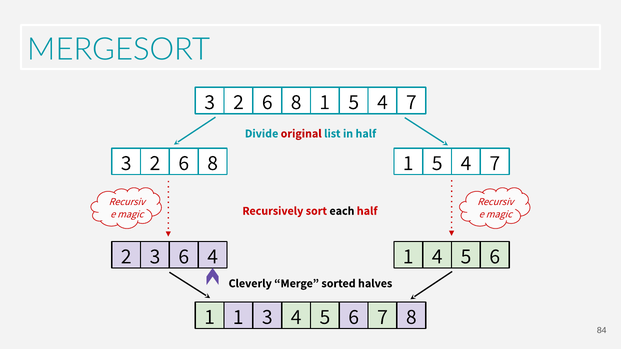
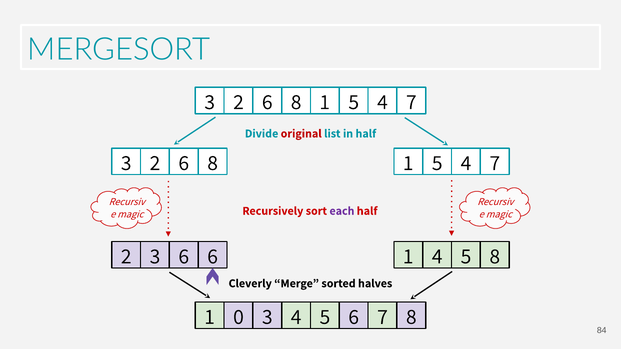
each colour: black -> purple (342, 211)
6 4: 4 -> 6 (213, 256)
1 4 5 6: 6 -> 8 (495, 256)
1 1: 1 -> 0 (238, 317)
